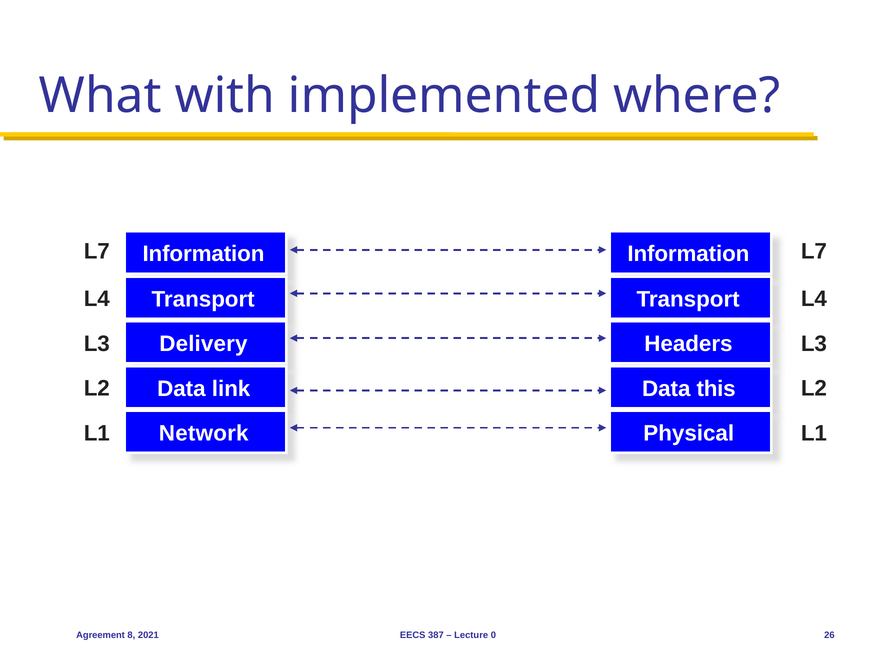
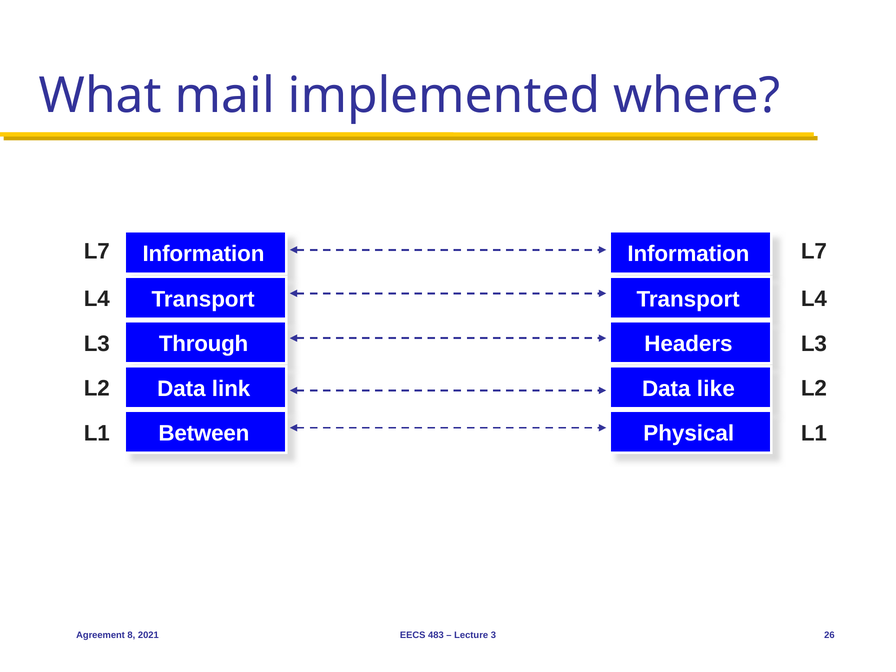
with: with -> mail (225, 96)
Delivery: Delivery -> Through (204, 344)
this: this -> like (716, 389)
Network: Network -> Between (204, 433)
387: 387 -> 483 (436, 635)
0: 0 -> 3 (493, 635)
